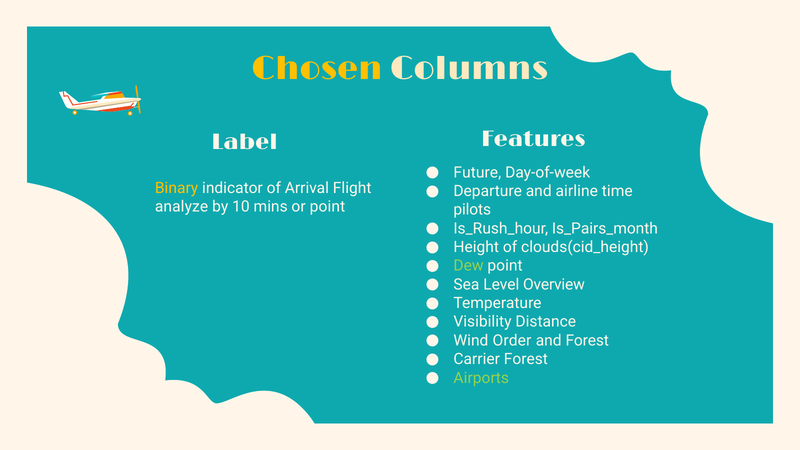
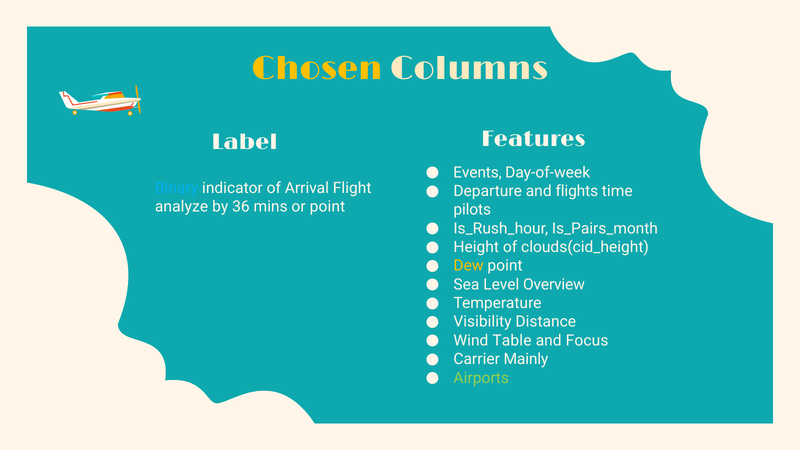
Future: Future -> Events (477, 172)
Binary colour: yellow -> light blue (177, 188)
airline: airline -> flights (577, 191)
10: 10 -> 36 (241, 207)
Dew colour: light green -> yellow (469, 266)
Order: Order -> Table (512, 341)
and Forest: Forest -> Focus (587, 341)
Carrier Forest: Forest -> Mainly (526, 359)
